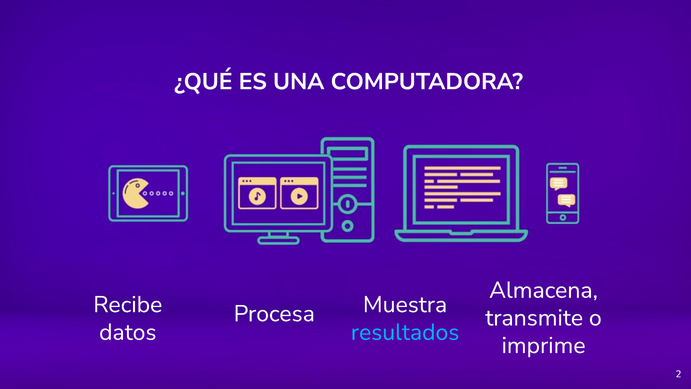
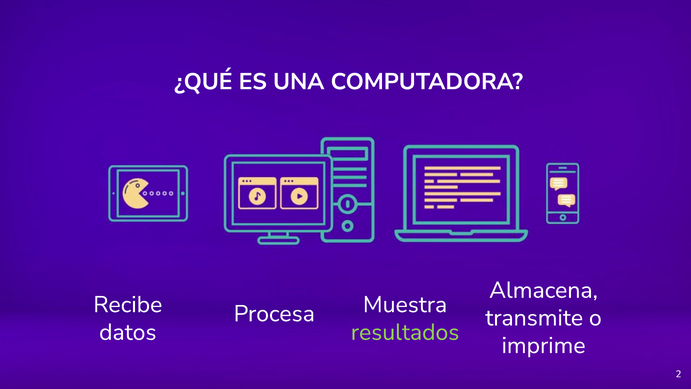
resultados colour: light blue -> light green (405, 332)
